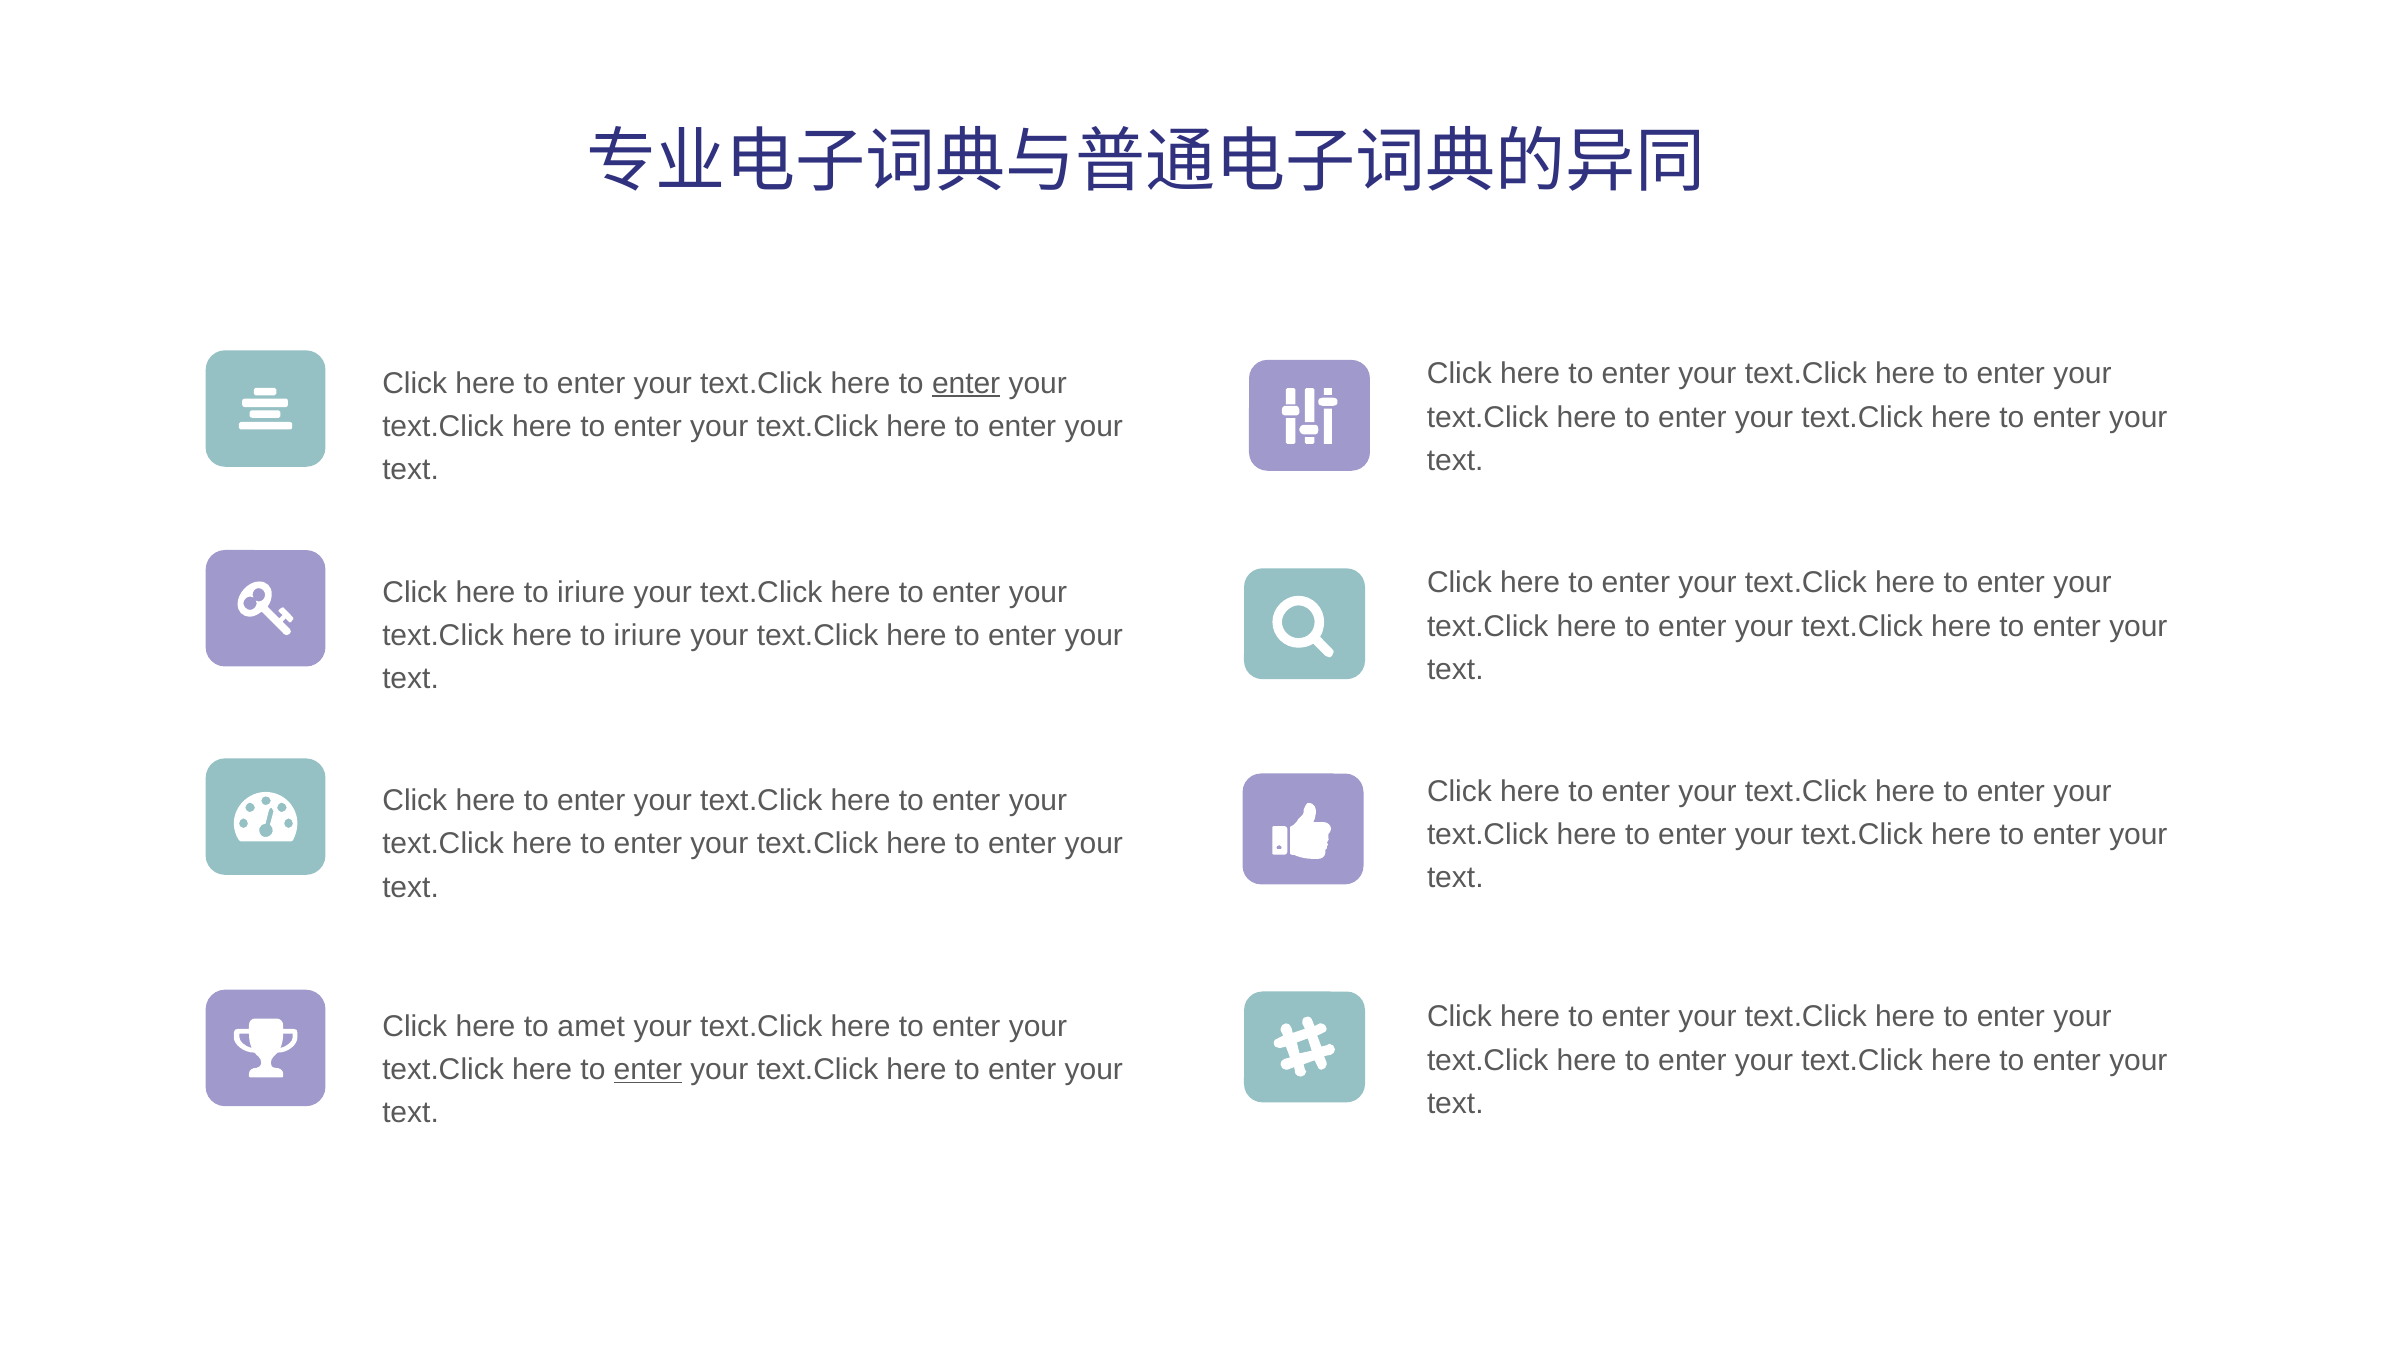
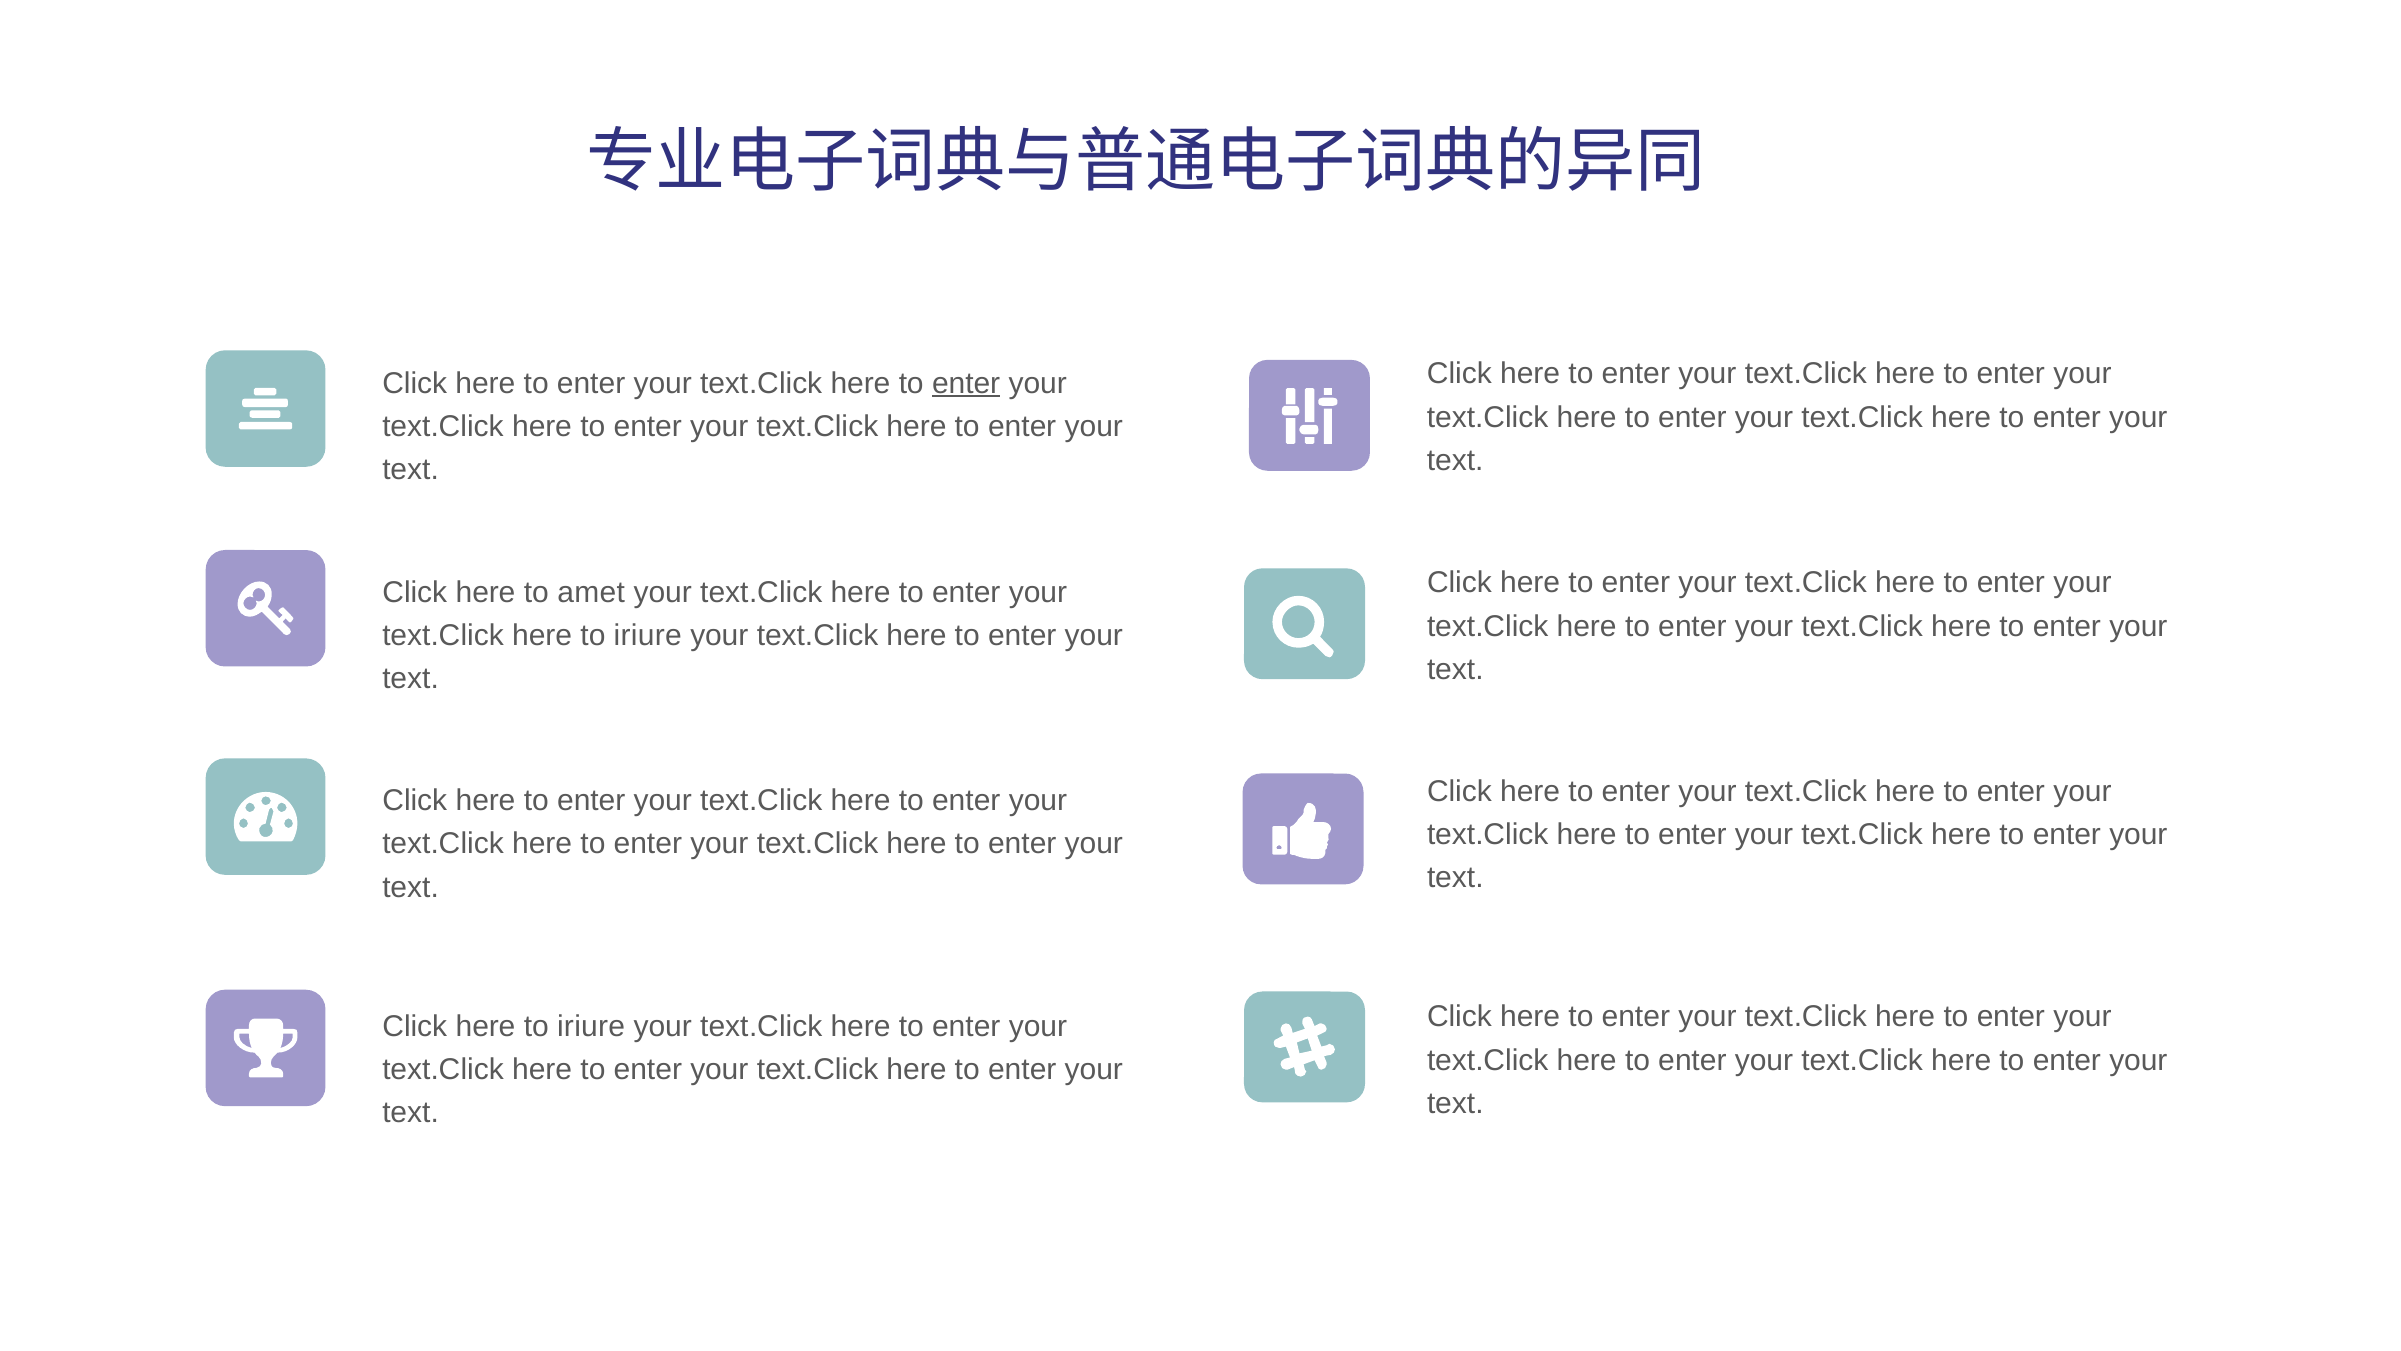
Click here to iriure: iriure -> amet (591, 592)
Click here to amet: amet -> iriure (591, 1026)
enter underline: present -> none (648, 1069)
